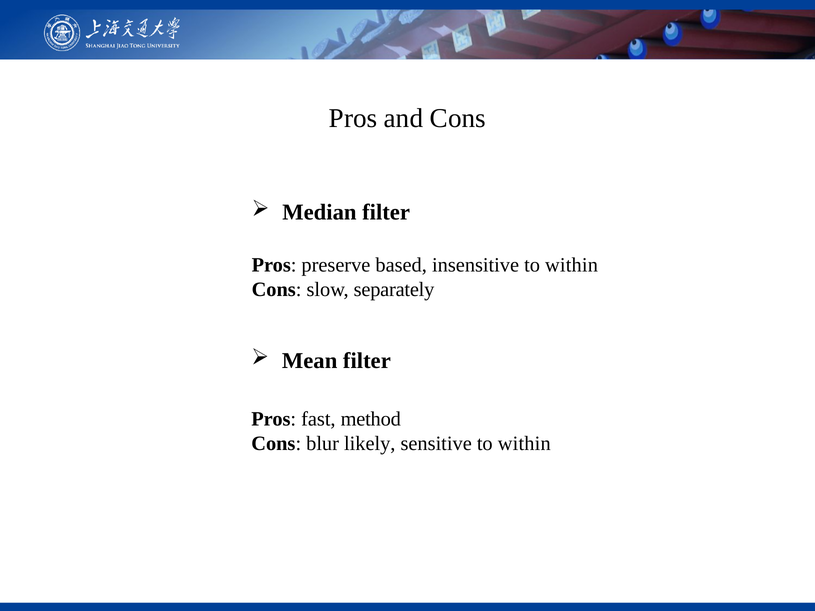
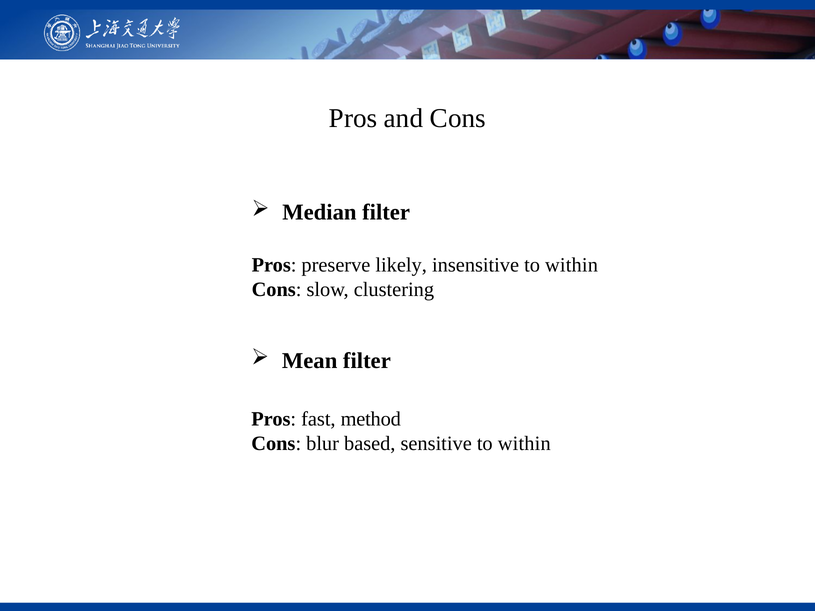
based: based -> likely (401, 265)
separately: separately -> clustering (394, 290)
likely: likely -> based (370, 444)
